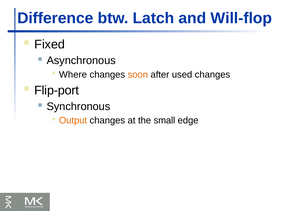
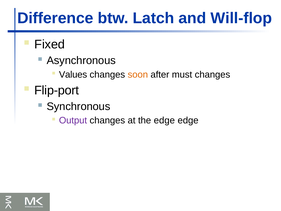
Where: Where -> Values (73, 74)
used: used -> must (182, 74)
Output colour: orange -> purple (73, 120)
the small: small -> edge (164, 120)
